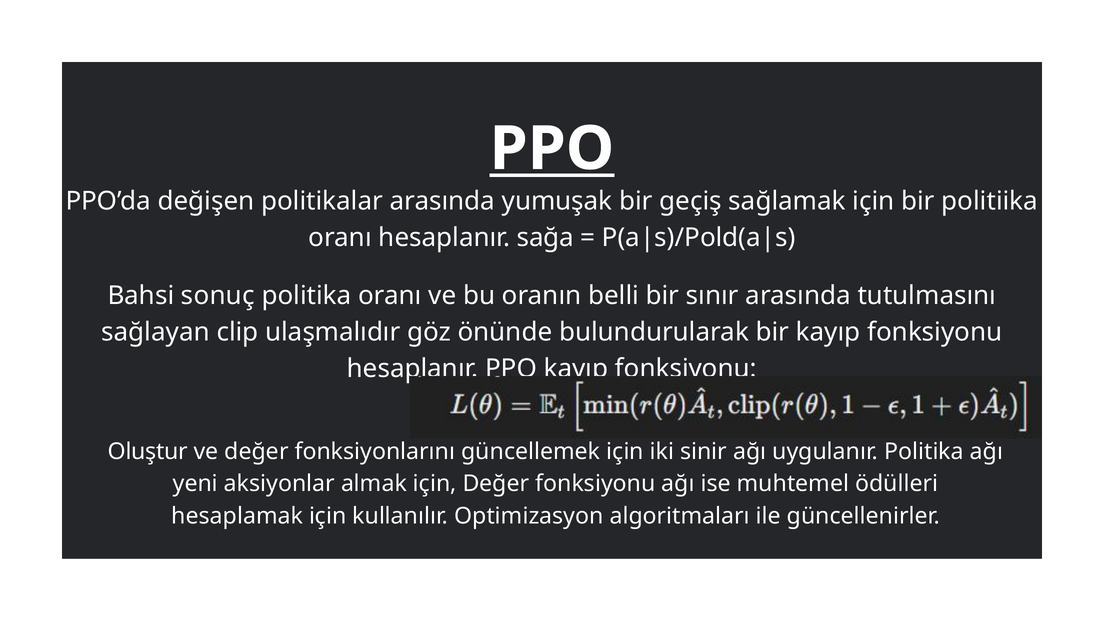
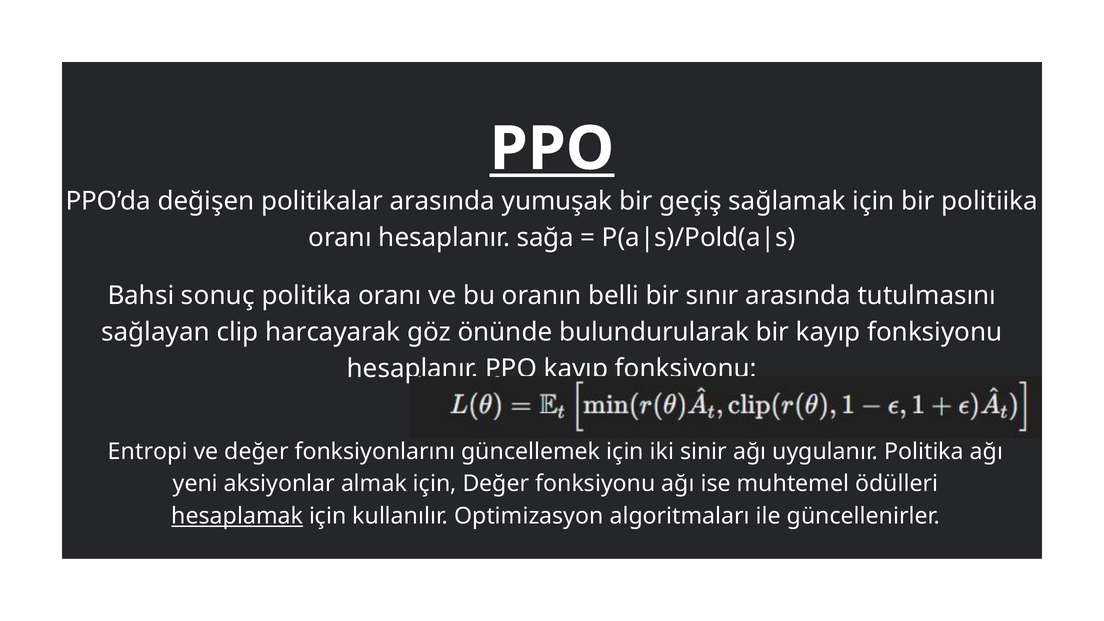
ulaşmalıdır: ulaşmalıdır -> harcayarak (333, 332)
Oluştur: Oluştur -> Entropi (148, 451)
hesaplamak underline: none -> present (237, 516)
